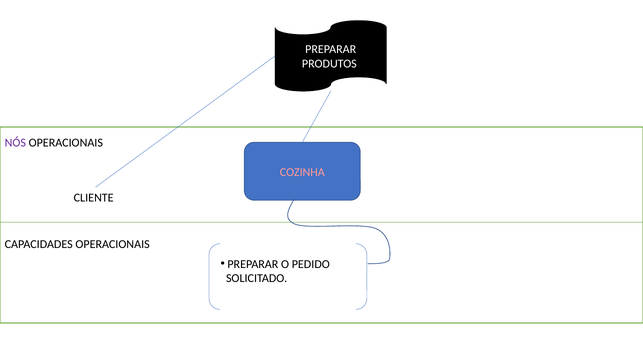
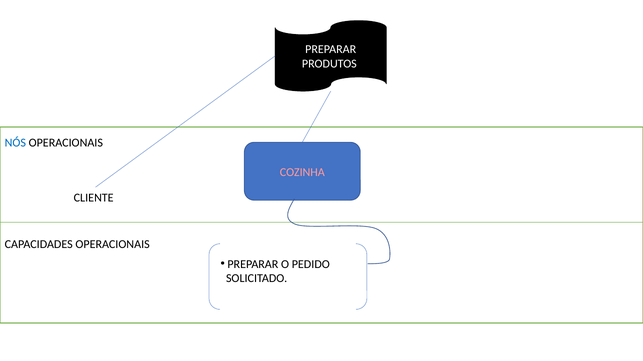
NÓS colour: purple -> blue (15, 143)
